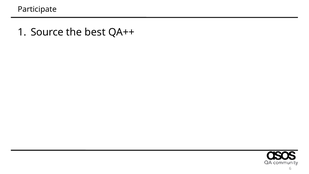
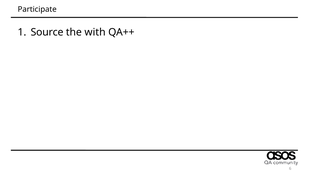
best: best -> with (95, 32)
